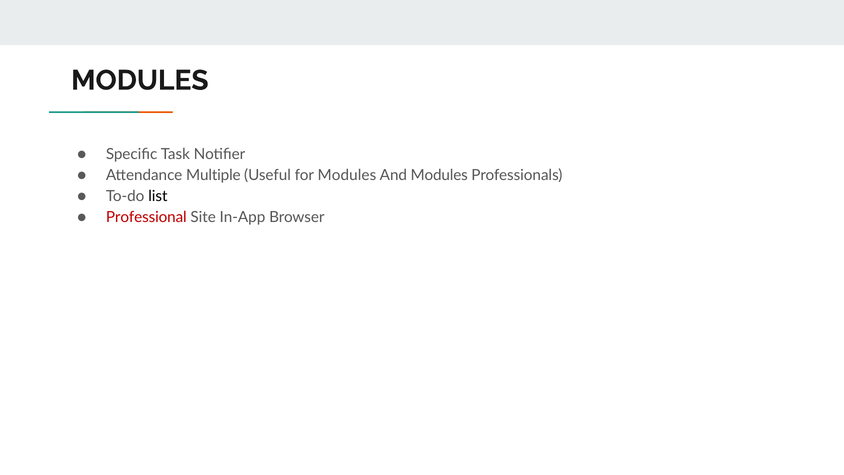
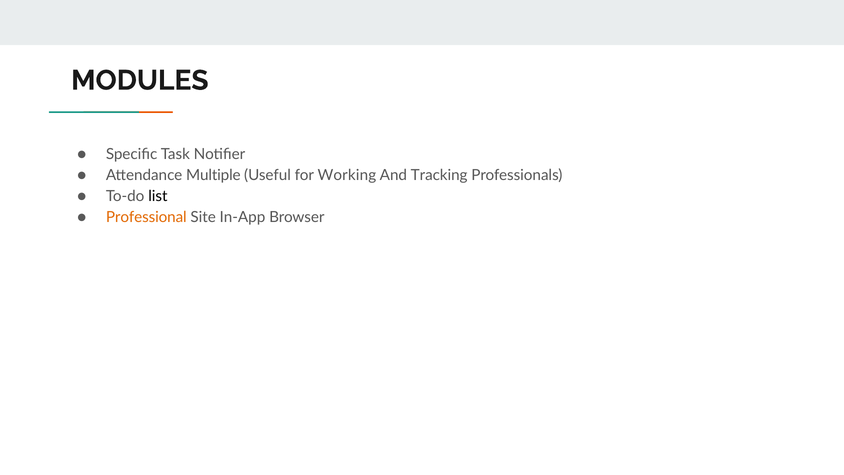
for Modules: Modules -> Working (347, 175)
And Modules: Modules -> Tracking (439, 175)
Professional colour: red -> orange (146, 217)
